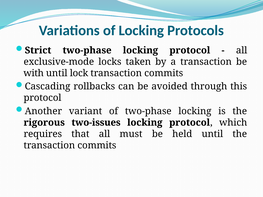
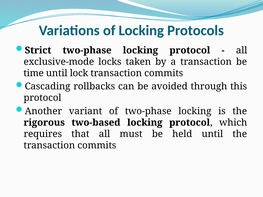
with: with -> time (34, 73)
two-issues: two-issues -> two-based (96, 123)
